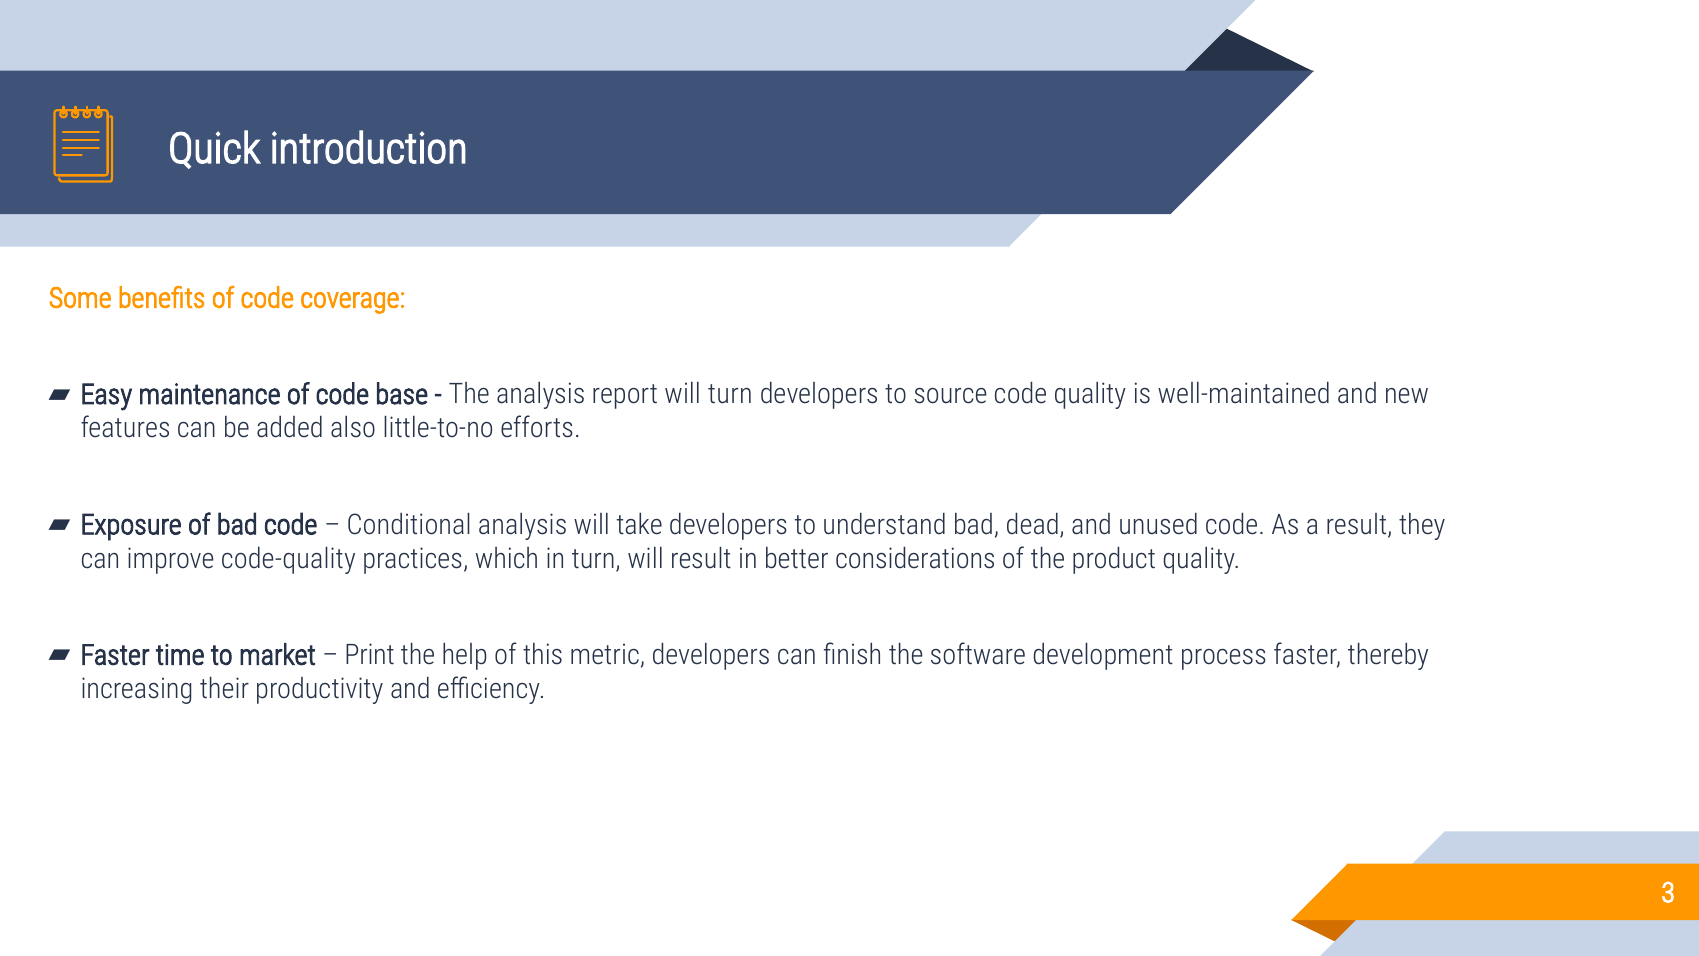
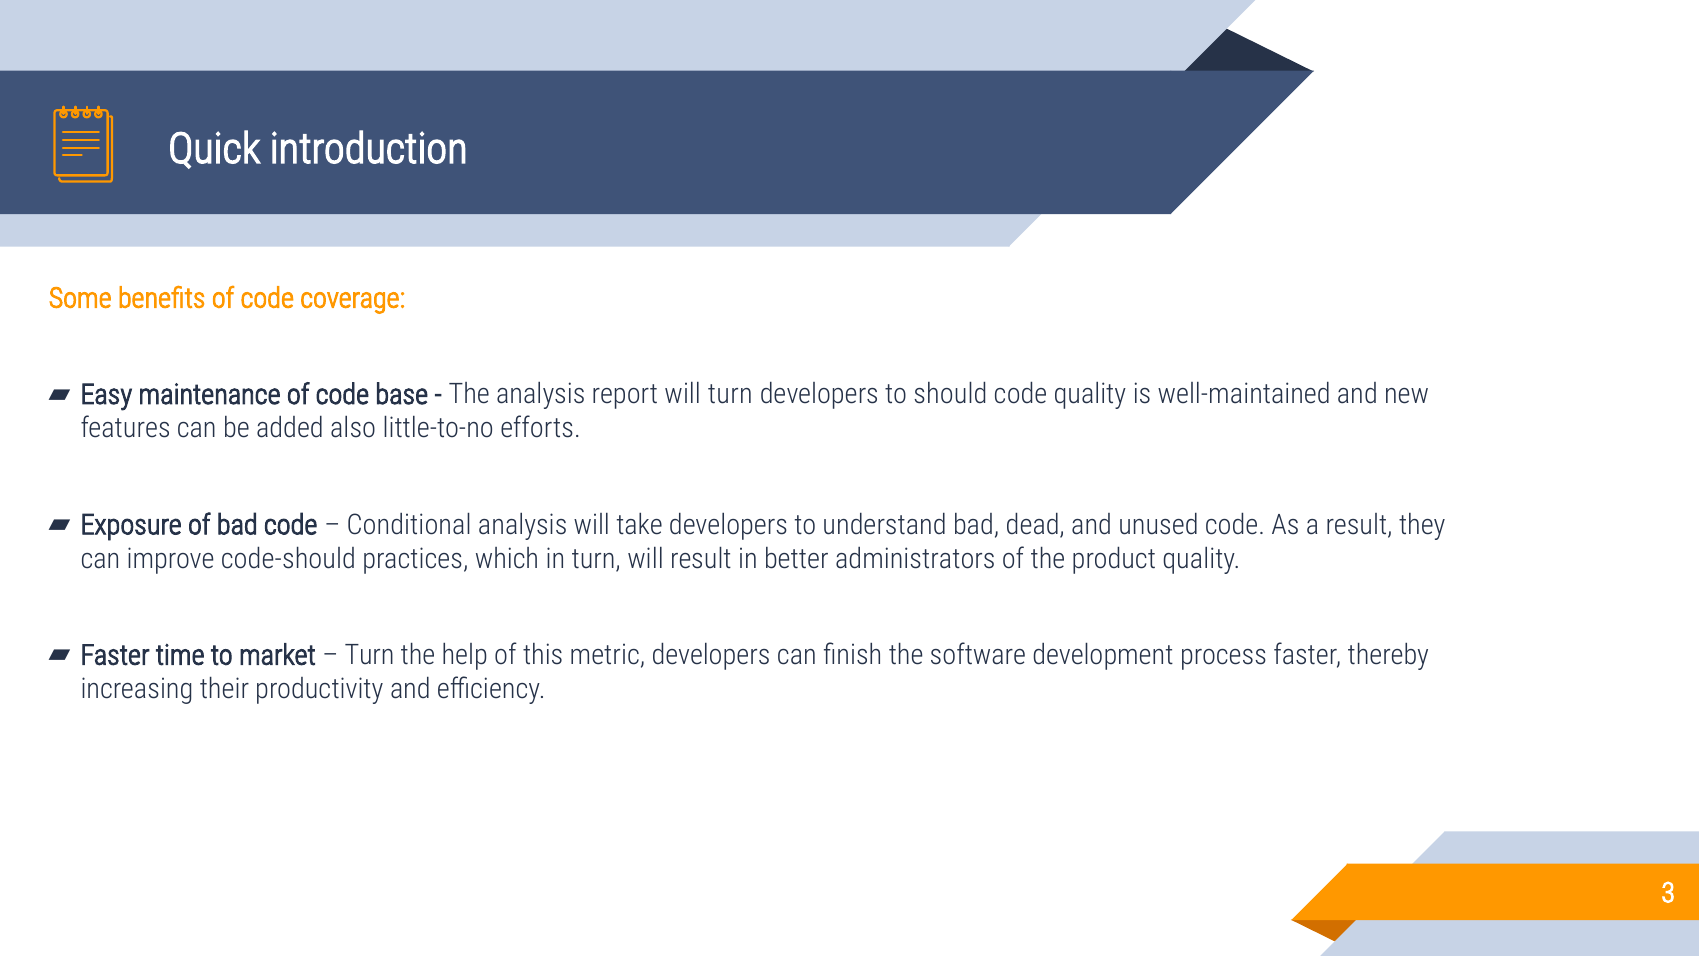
source: source -> should (950, 394)
code-quality: code-quality -> code-should (288, 559)
considerations: considerations -> administrators (915, 559)
Print: Print -> Turn (370, 655)
